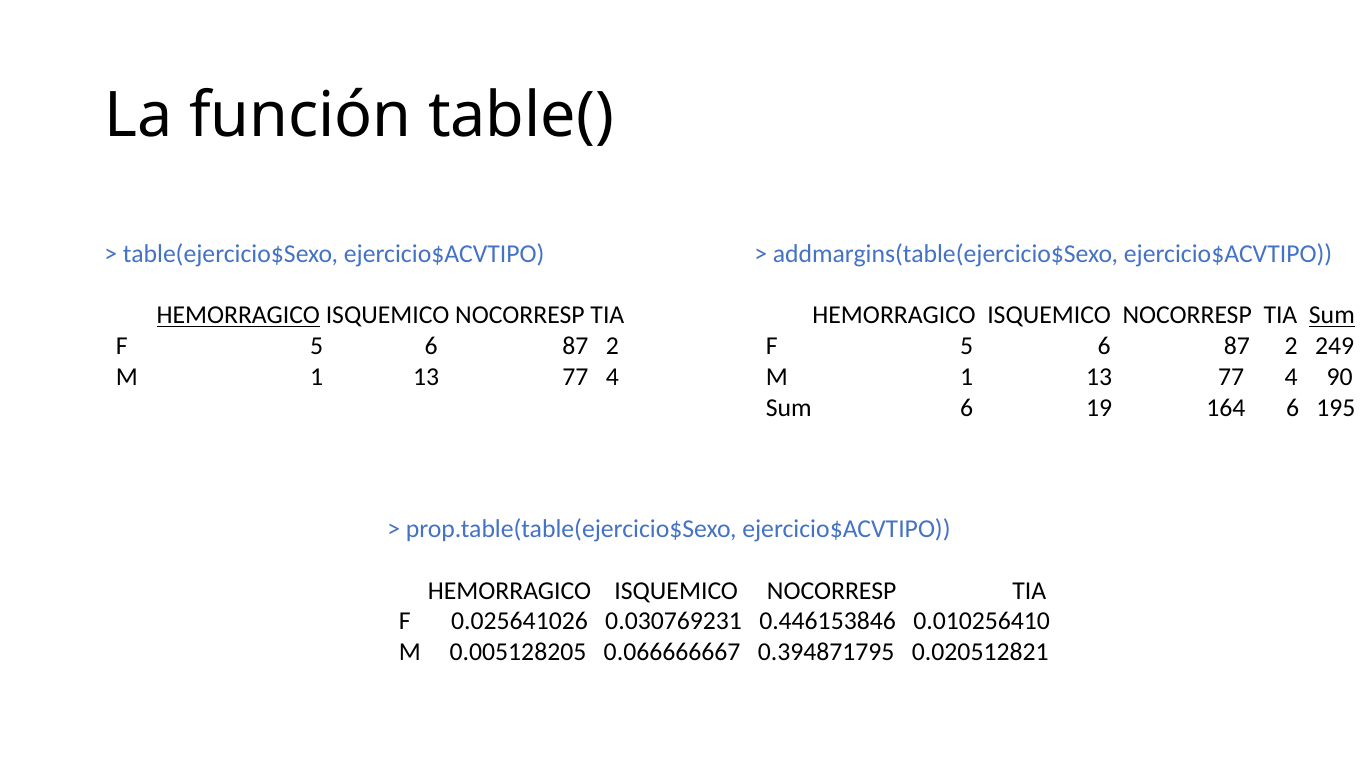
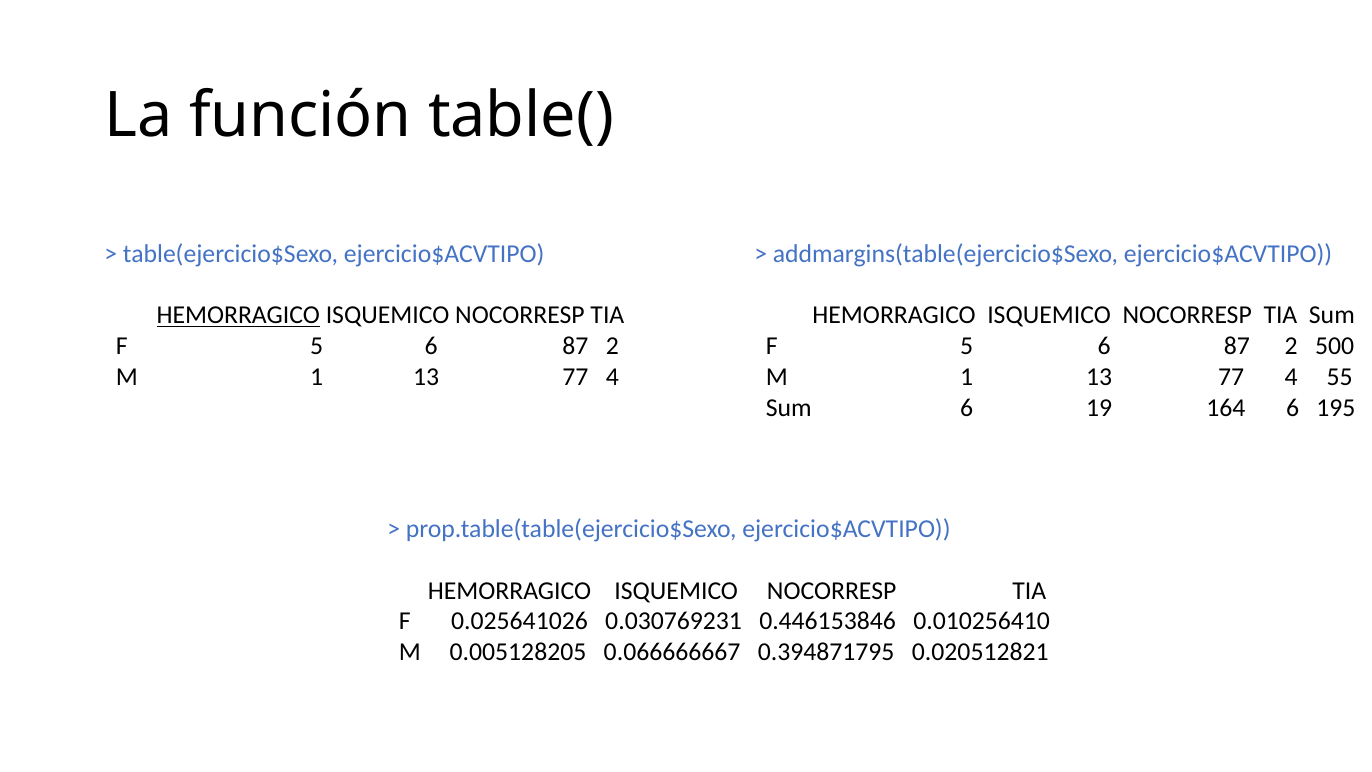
Sum underline: present -> none (1332, 315)
249: 249 -> 500 (1335, 346)
90: 90 -> 55 (1340, 377)
